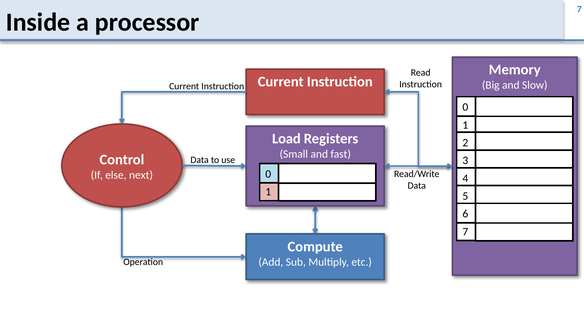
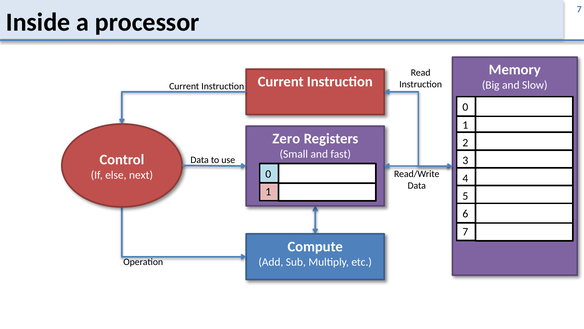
Load: Load -> Zero (286, 139)
